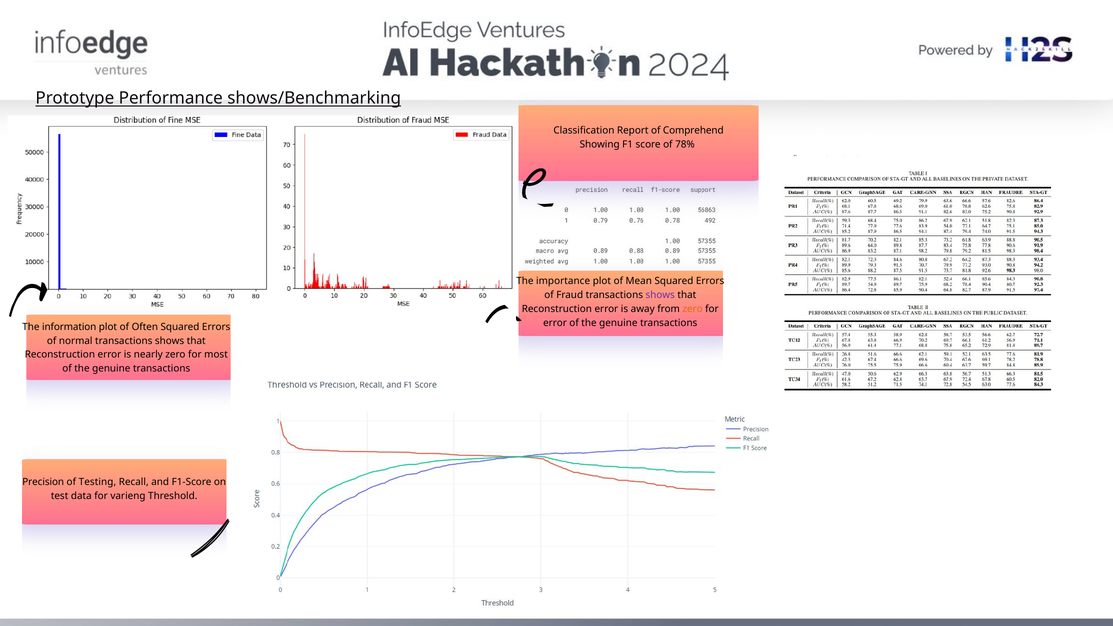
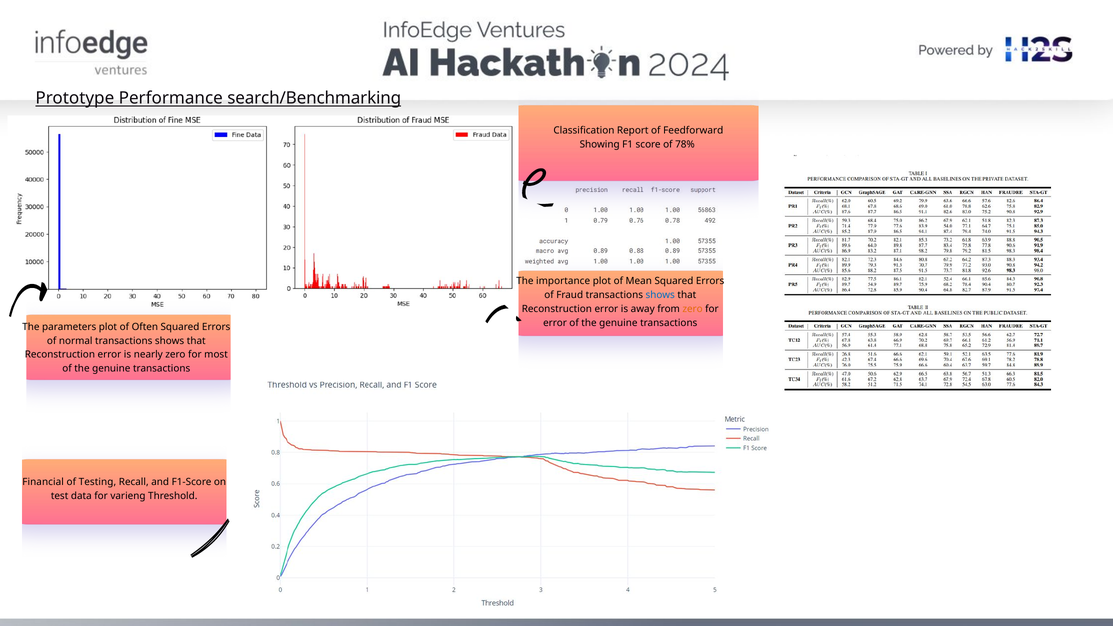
shows/Benchmarking: shows/Benchmarking -> search/Benchmarking (314, 98)
Comprehend: Comprehend -> Feedforward (693, 131)
shows colour: purple -> blue (660, 295)
information: information -> parameters (69, 327)
Precision: Precision -> Financial (43, 482)
